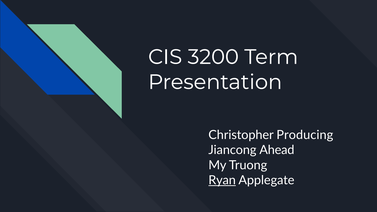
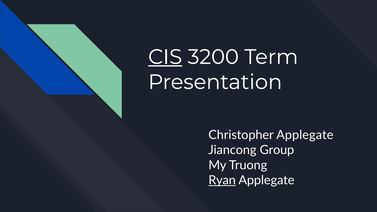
CIS underline: none -> present (165, 57)
Christopher Producing: Producing -> Applegate (305, 135)
Ahead: Ahead -> Group (277, 150)
